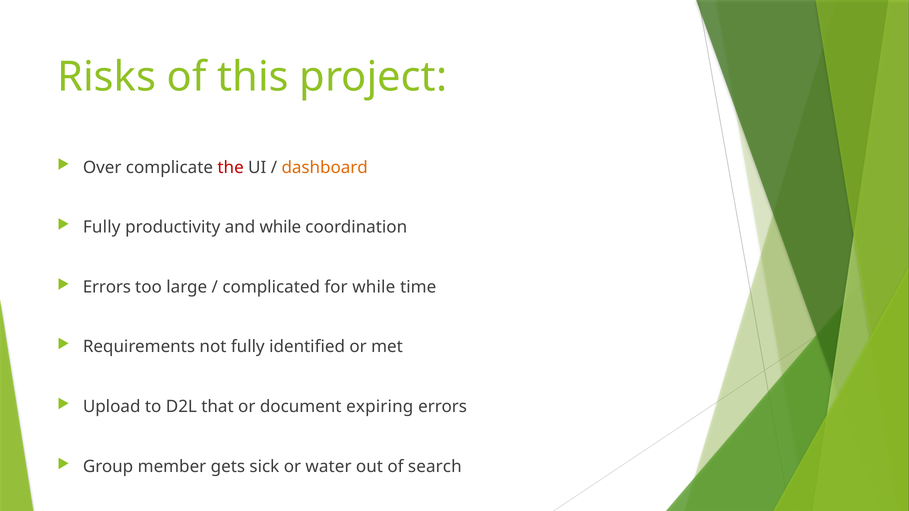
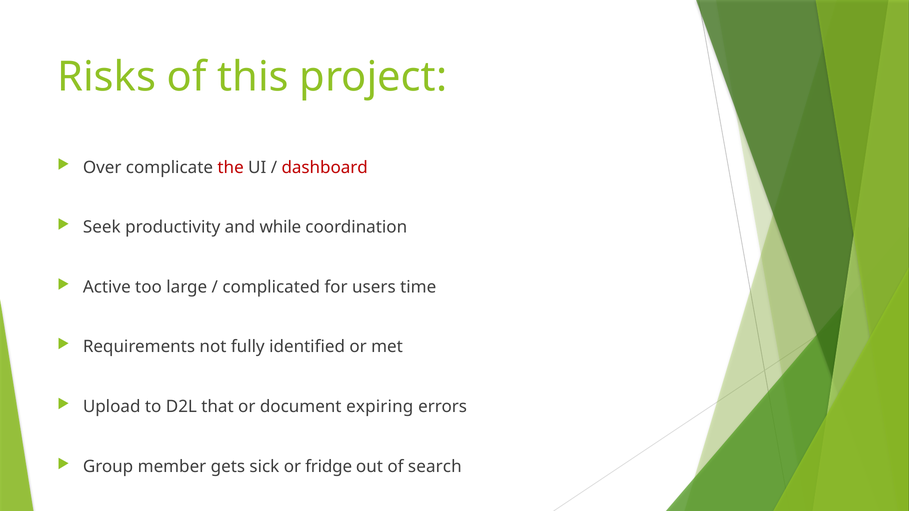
dashboard colour: orange -> red (325, 168)
Fully: Fully -> Seek (102, 227)
Errors: Errors -> Active (107, 287)
for while: while -> users (374, 287)
water: water -> fridge (329, 467)
